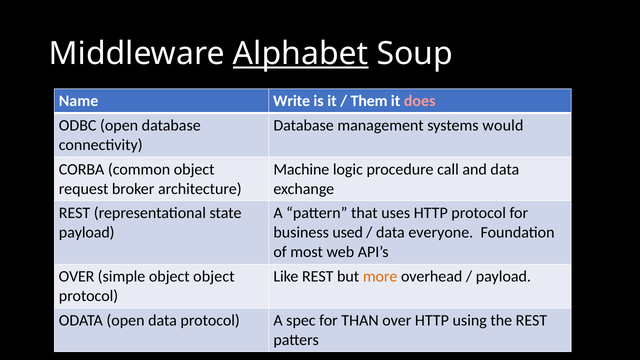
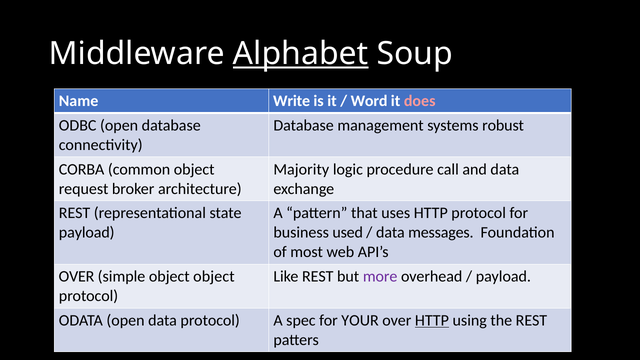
Them: Them -> Word (369, 101)
would: would -> robust (503, 125)
Machine: Machine -> Majority (301, 169)
everyone: everyone -> messages (441, 233)
more colour: orange -> purple (380, 276)
THAN: THAN -> YOUR (360, 320)
HTTP underline: none -> present (432, 320)
